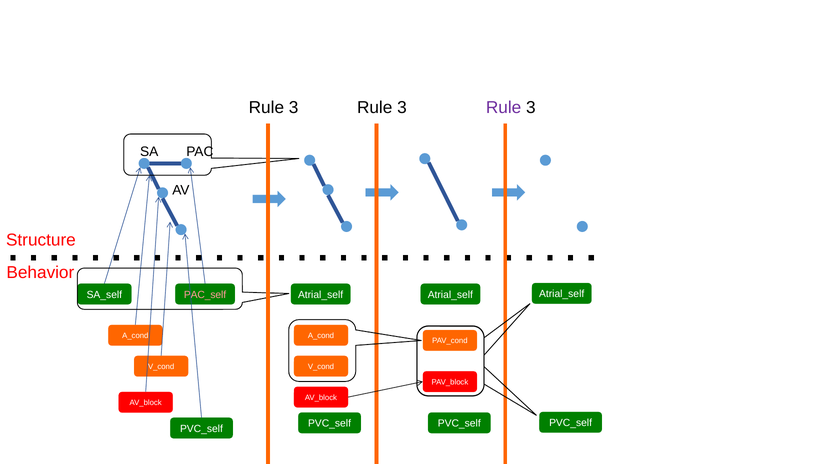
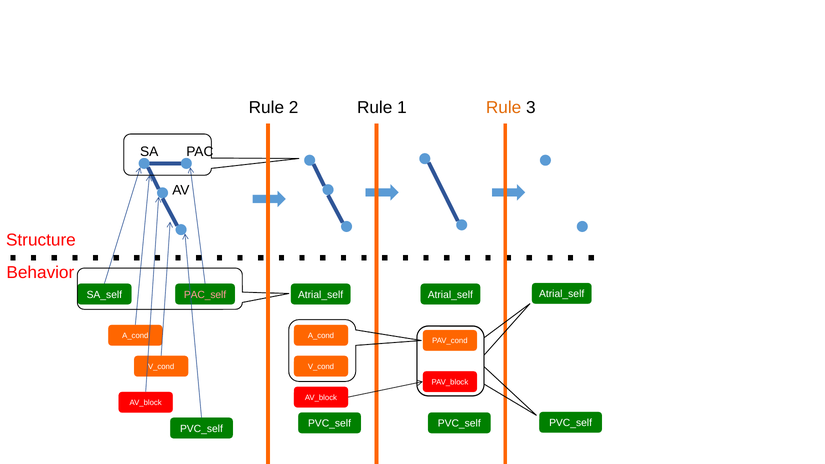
3: 3 -> 2 (294, 107)
3: 3 -> 1 (402, 107)
Rule colour: purple -> orange (504, 107)
